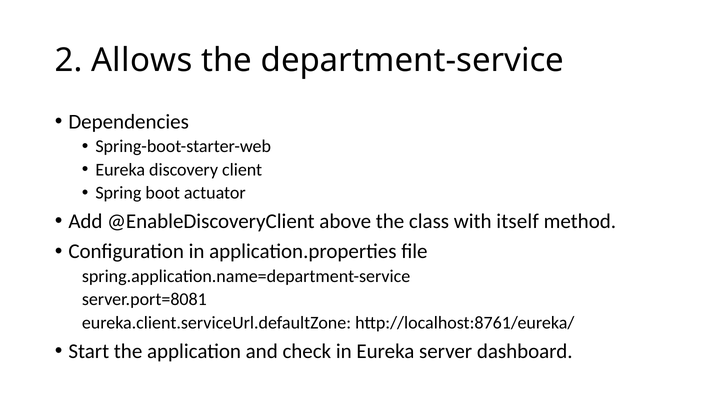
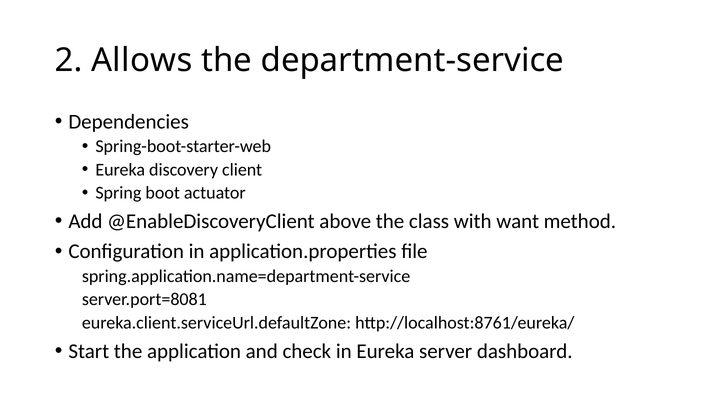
itself: itself -> want (518, 221)
